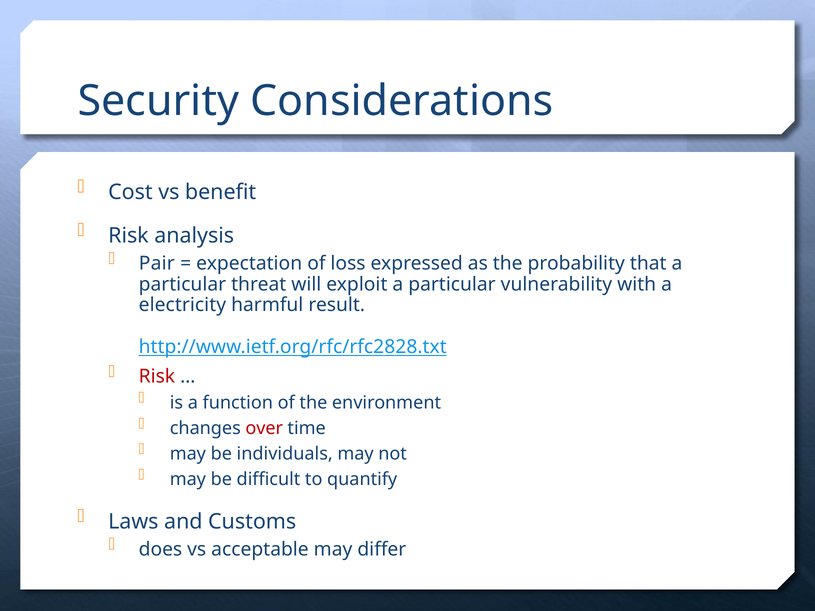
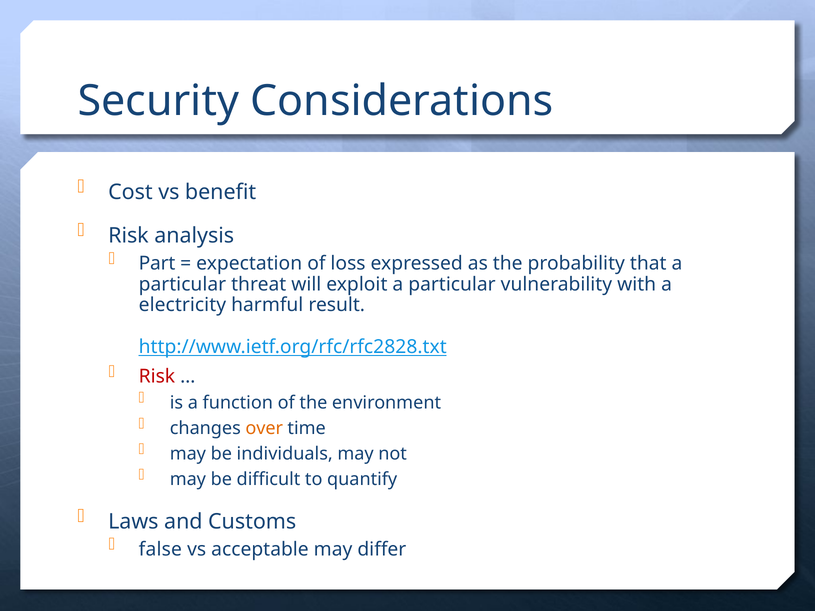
Pair: Pair -> Part (157, 264)
over colour: red -> orange (264, 428)
does: does -> false (160, 550)
